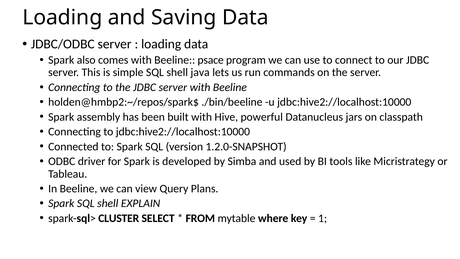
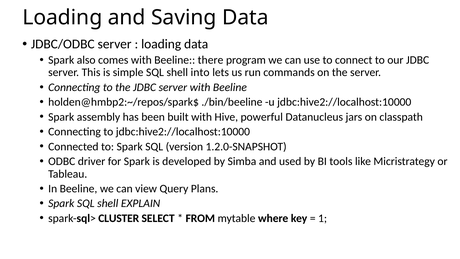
psace: psace -> there (211, 60)
java: java -> into (200, 72)
